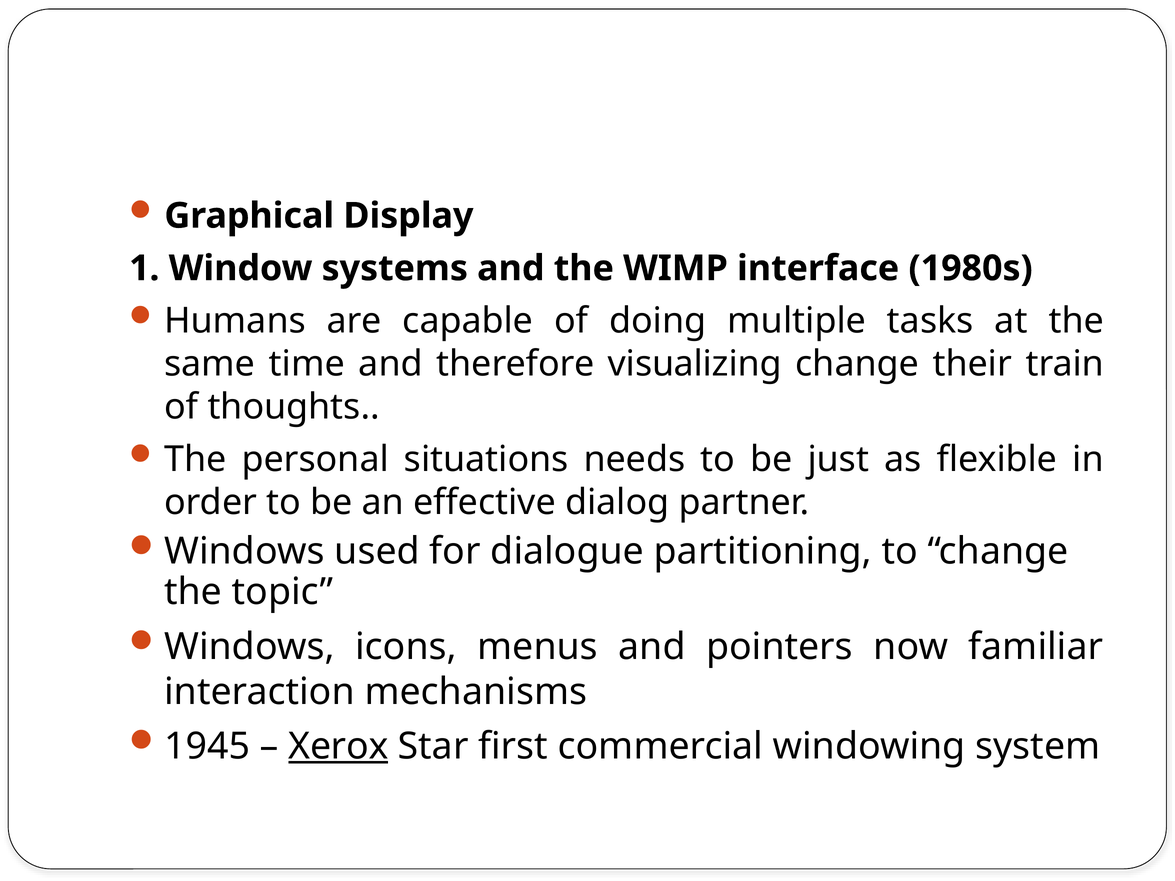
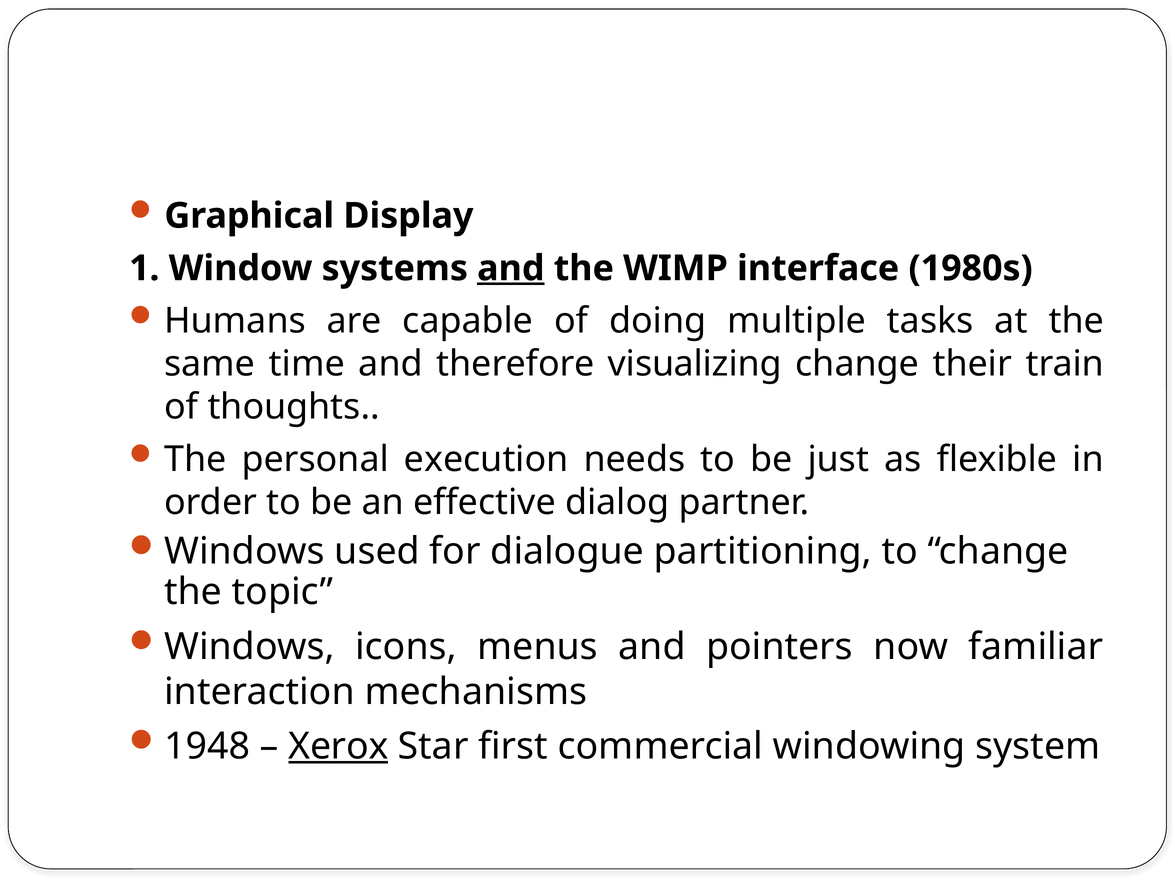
and underline: none -> present (511, 268)
situations: situations -> execution (486, 460)
1945: 1945 -> 1948 (207, 746)
